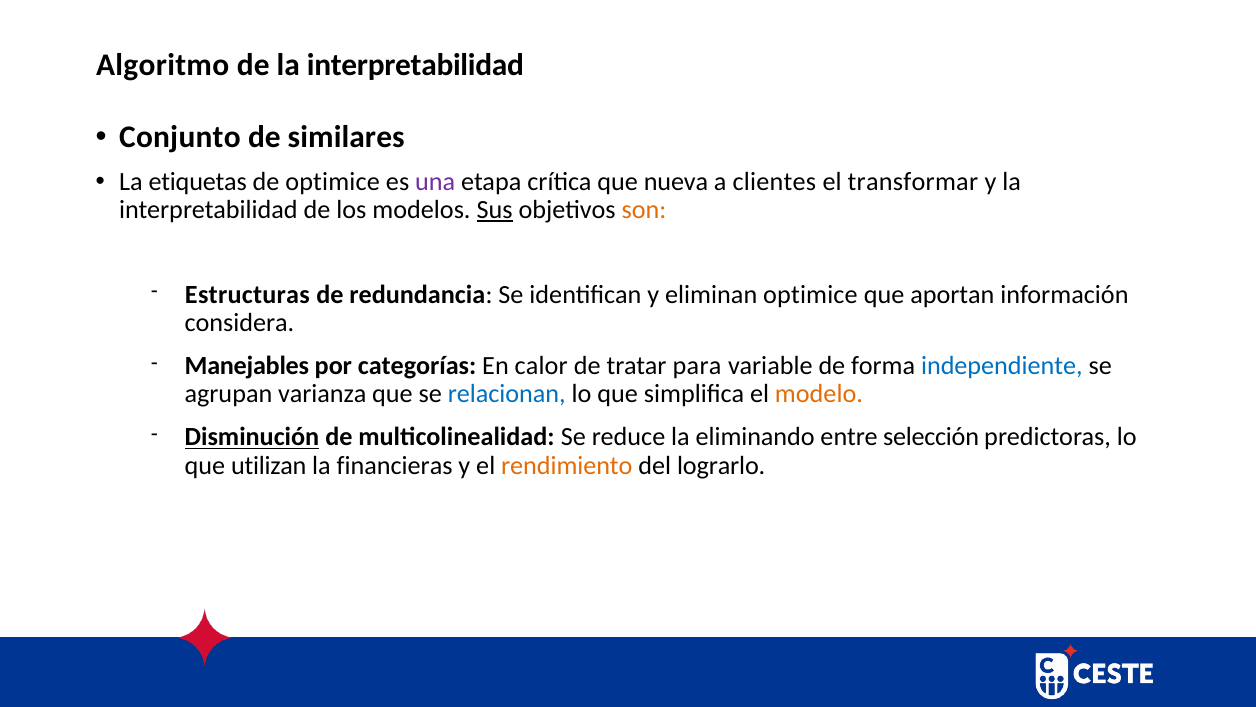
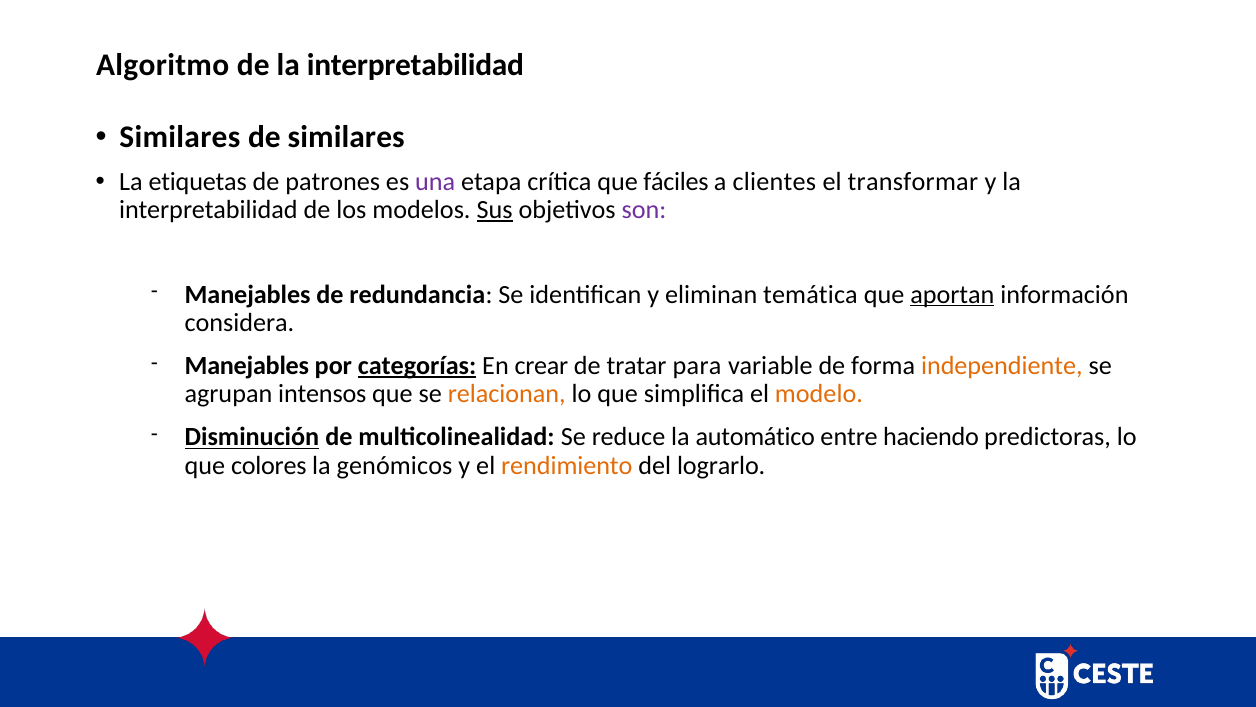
Conjunto: Conjunto -> Similares (180, 137)
de optimice: optimice -> patrones (333, 181)
nueva: nueva -> fáciles (676, 181)
son colour: orange -> purple (644, 210)
Estructuras: Estructuras -> Manejables (248, 294)
eliminan optimice: optimice -> temática (810, 294)
aportan underline: none -> present (952, 294)
categorías underline: none -> present (417, 366)
calor: calor -> crear (541, 366)
independiente colour: blue -> orange (1002, 366)
varianza: varianza -> intensos (322, 394)
relacionan colour: blue -> orange (507, 394)
eliminando: eliminando -> automático (755, 437)
selección: selección -> haciendo (931, 437)
utilizan: utilizan -> colores (269, 465)
financieras: financieras -> genómicos (395, 465)
